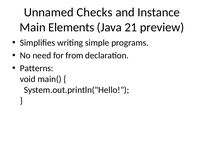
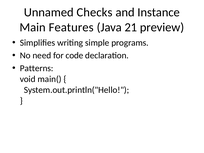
Elements: Elements -> Features (71, 27)
from: from -> code (74, 55)
